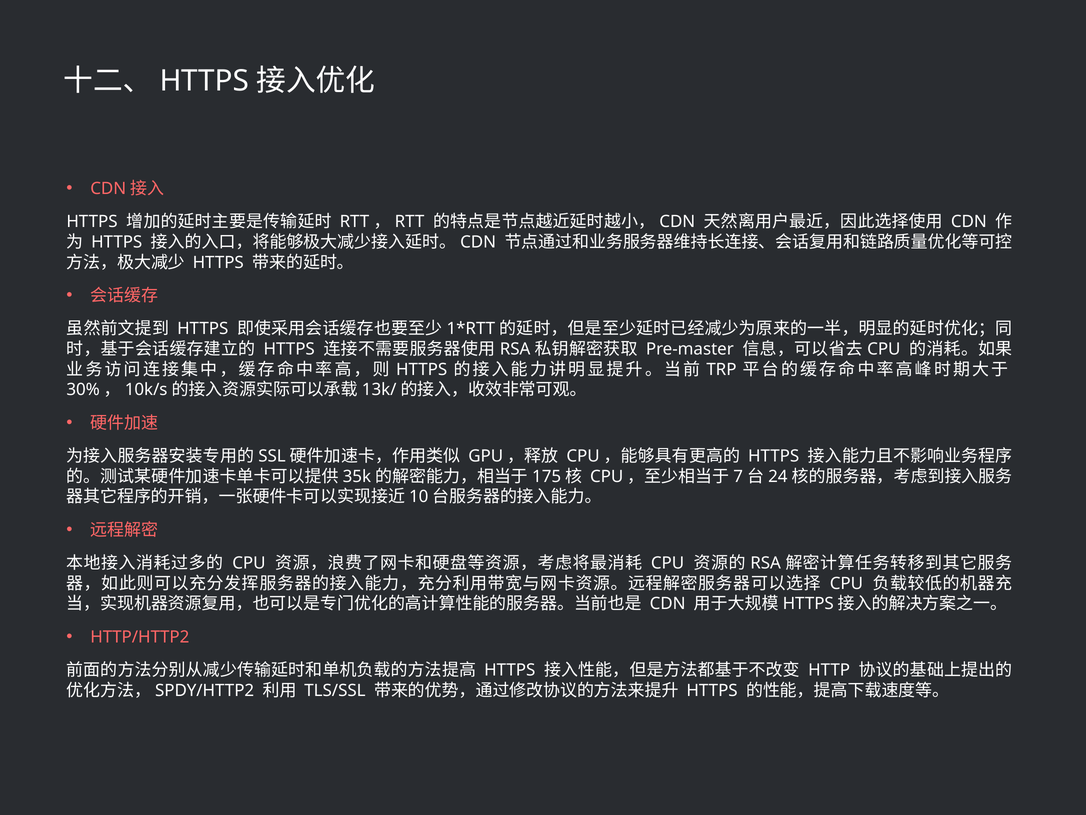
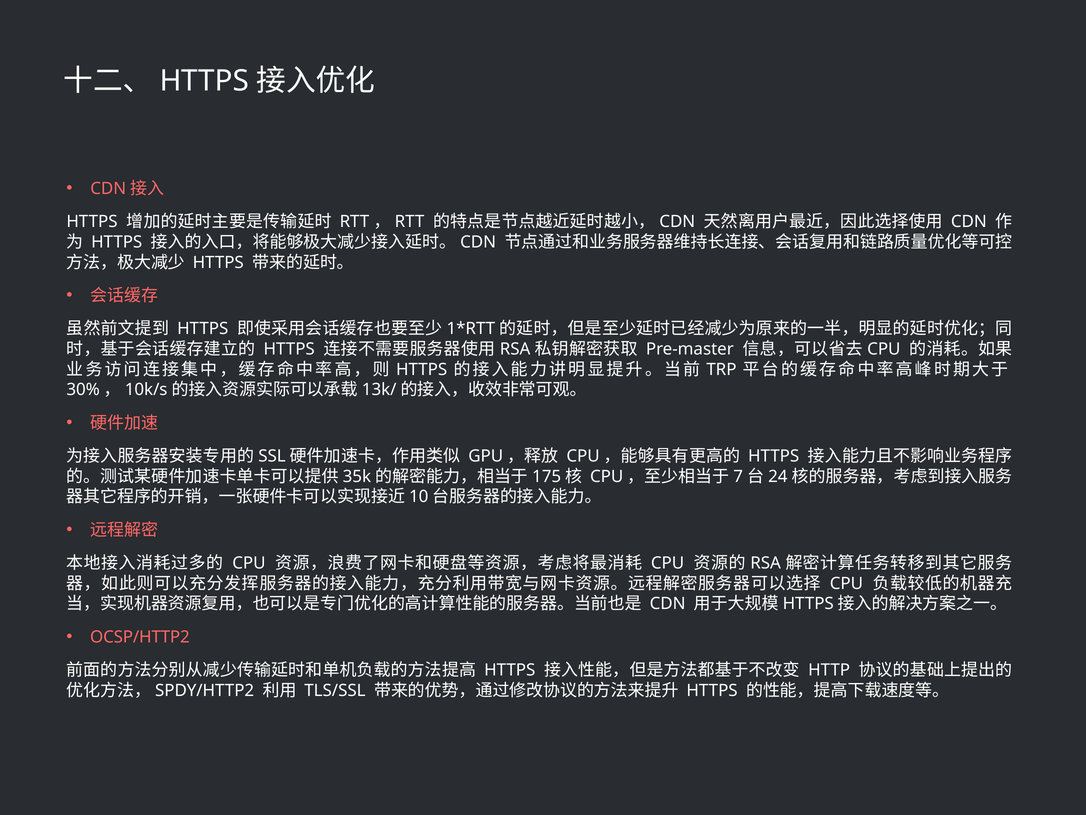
HTTP/HTTP2: HTTP/HTTP2 -> OCSP/HTTP2 (140, 637)
